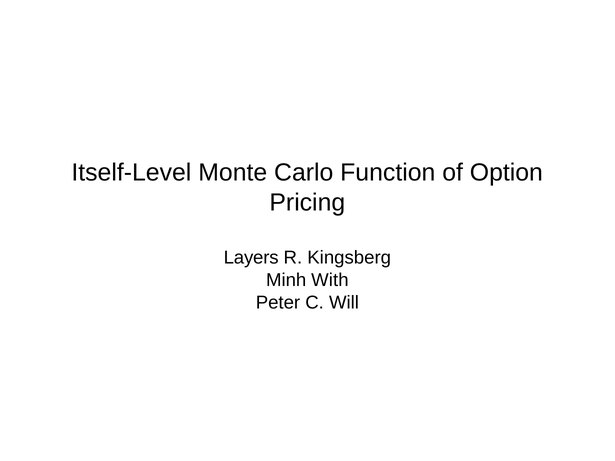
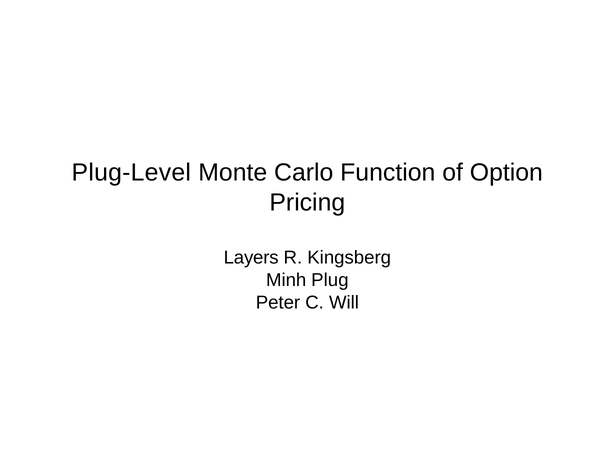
Itself-Level: Itself-Level -> Plug-Level (131, 173)
With: With -> Plug (330, 280)
